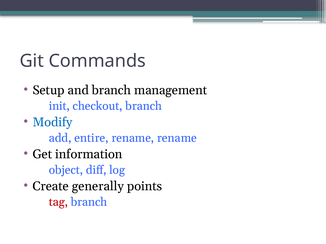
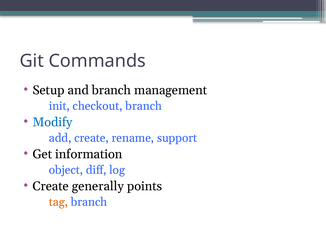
add entire: entire -> create (92, 138)
rename rename: rename -> support (177, 138)
tag colour: red -> orange (58, 202)
